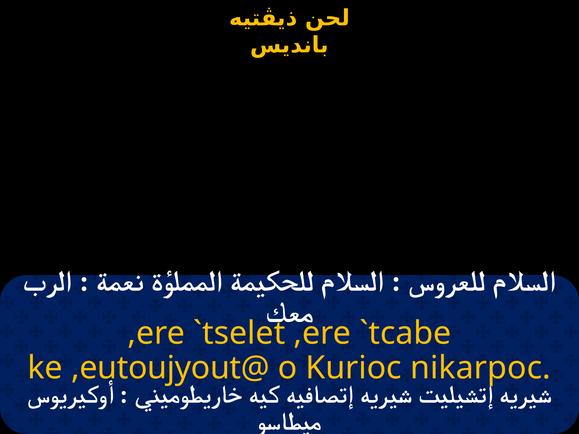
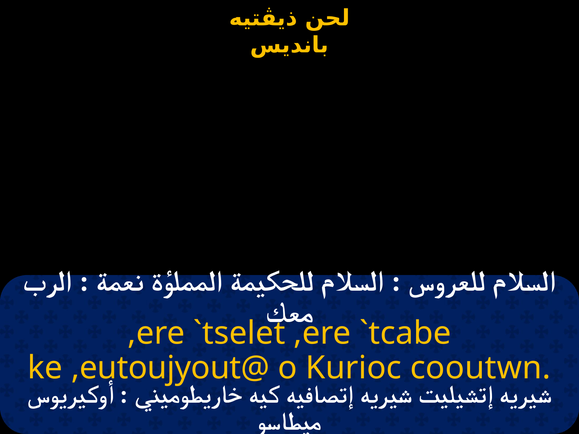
nikarpoc: nikarpoc -> cooutwn (480, 368)
